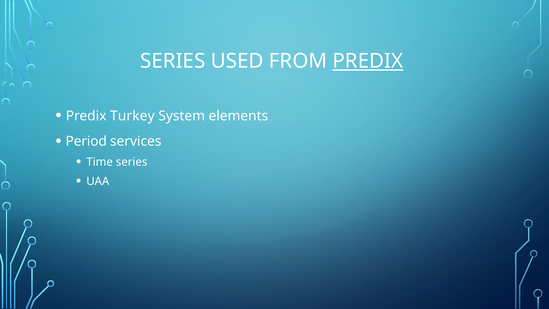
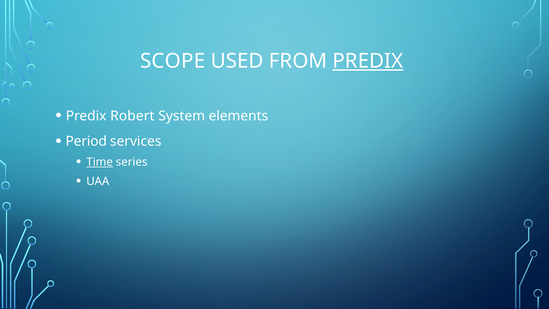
SERIES: SERIES -> SCOPE (173, 61)
Turkey: Turkey -> Robert (132, 116)
Time underline: none -> present (100, 162)
